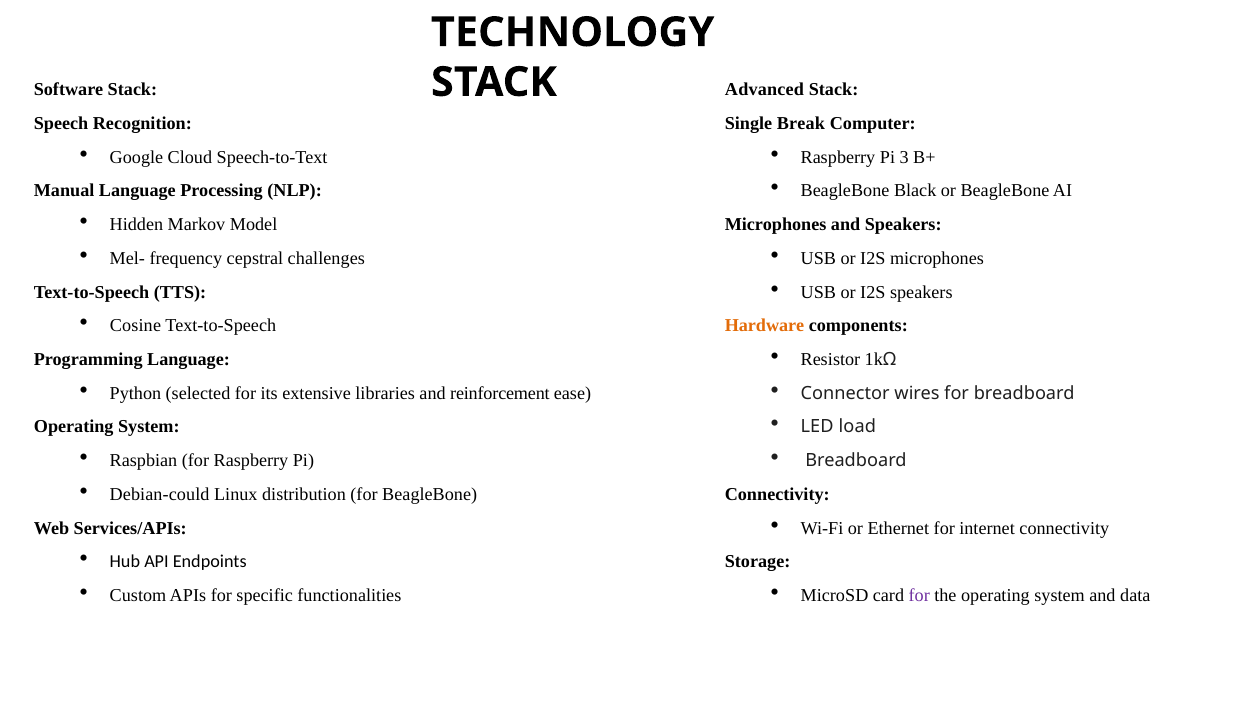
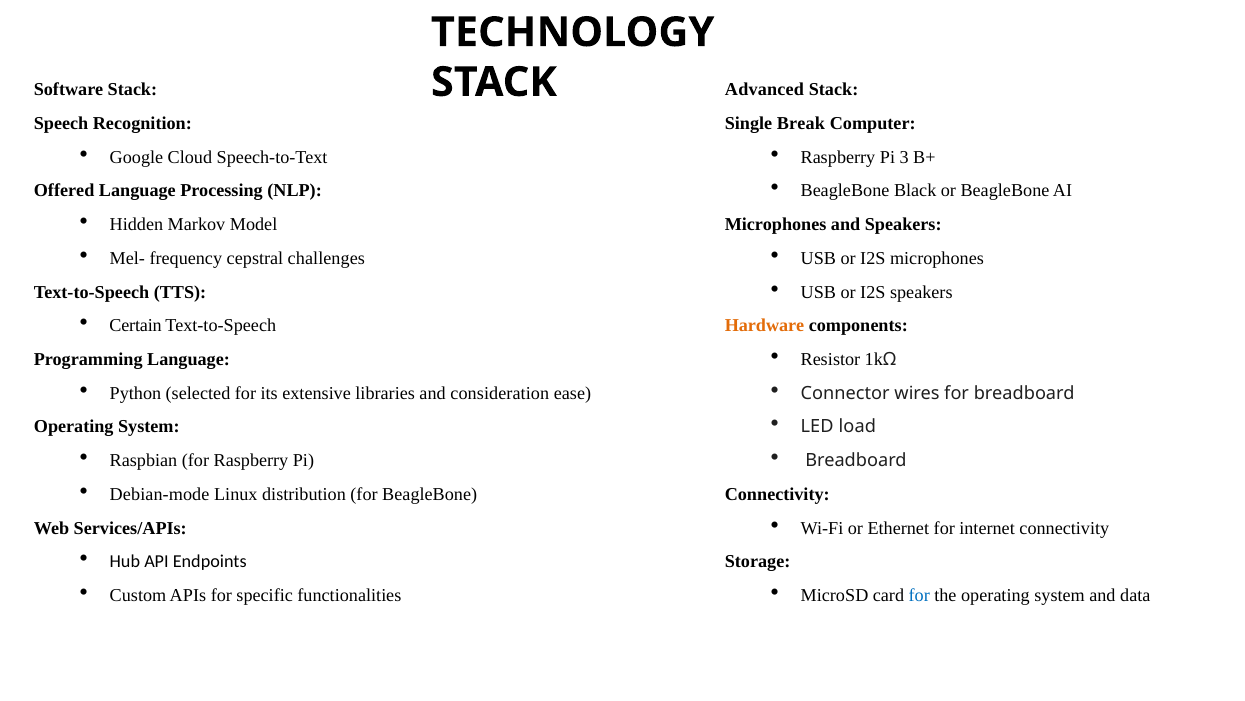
Manual: Manual -> Offered (64, 191)
Cosine: Cosine -> Certain (136, 325)
reinforcement: reinforcement -> consideration (500, 393)
Debian-could: Debian-could -> Debian-mode (160, 494)
for colour: purple -> blue (919, 595)
